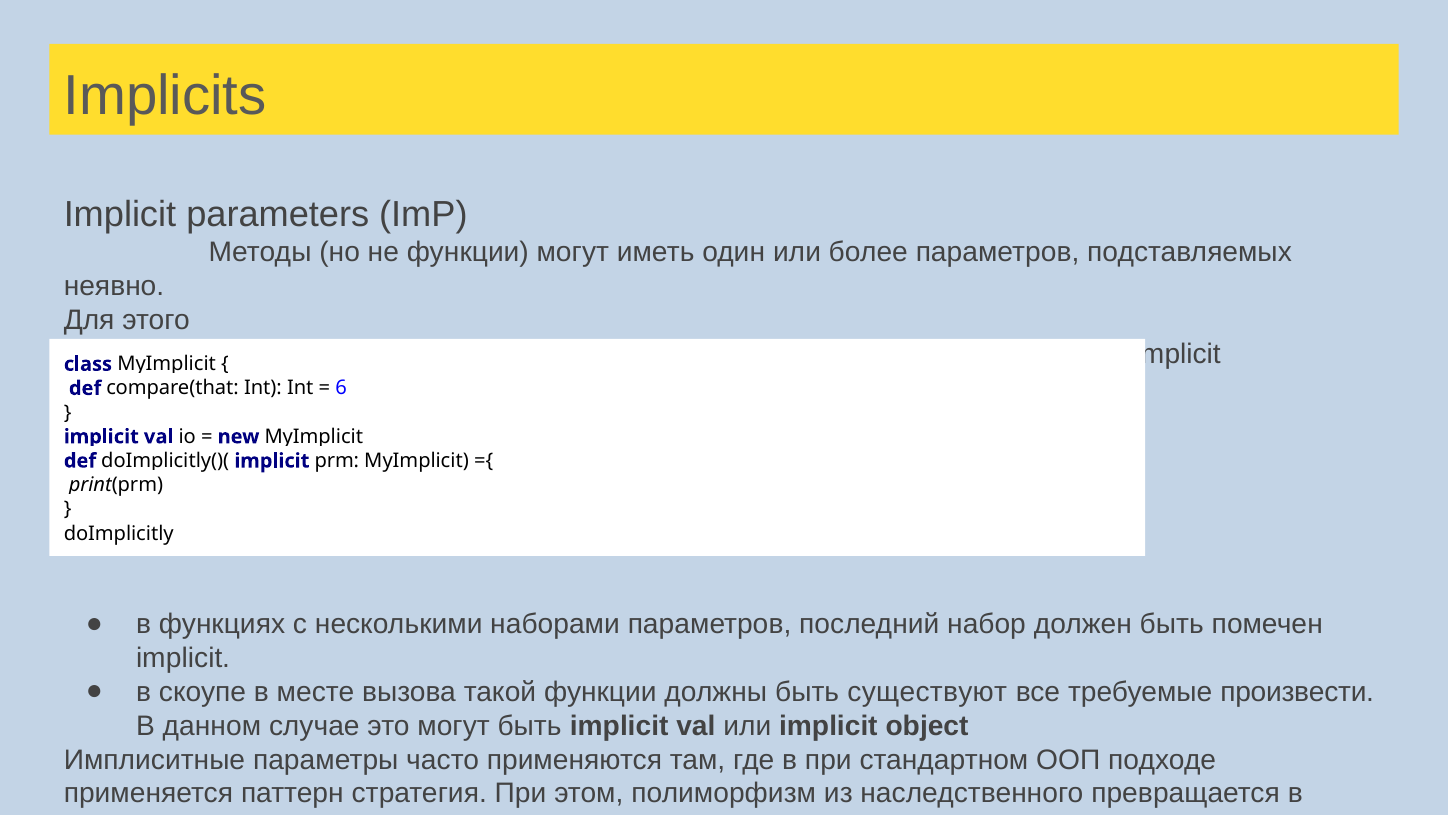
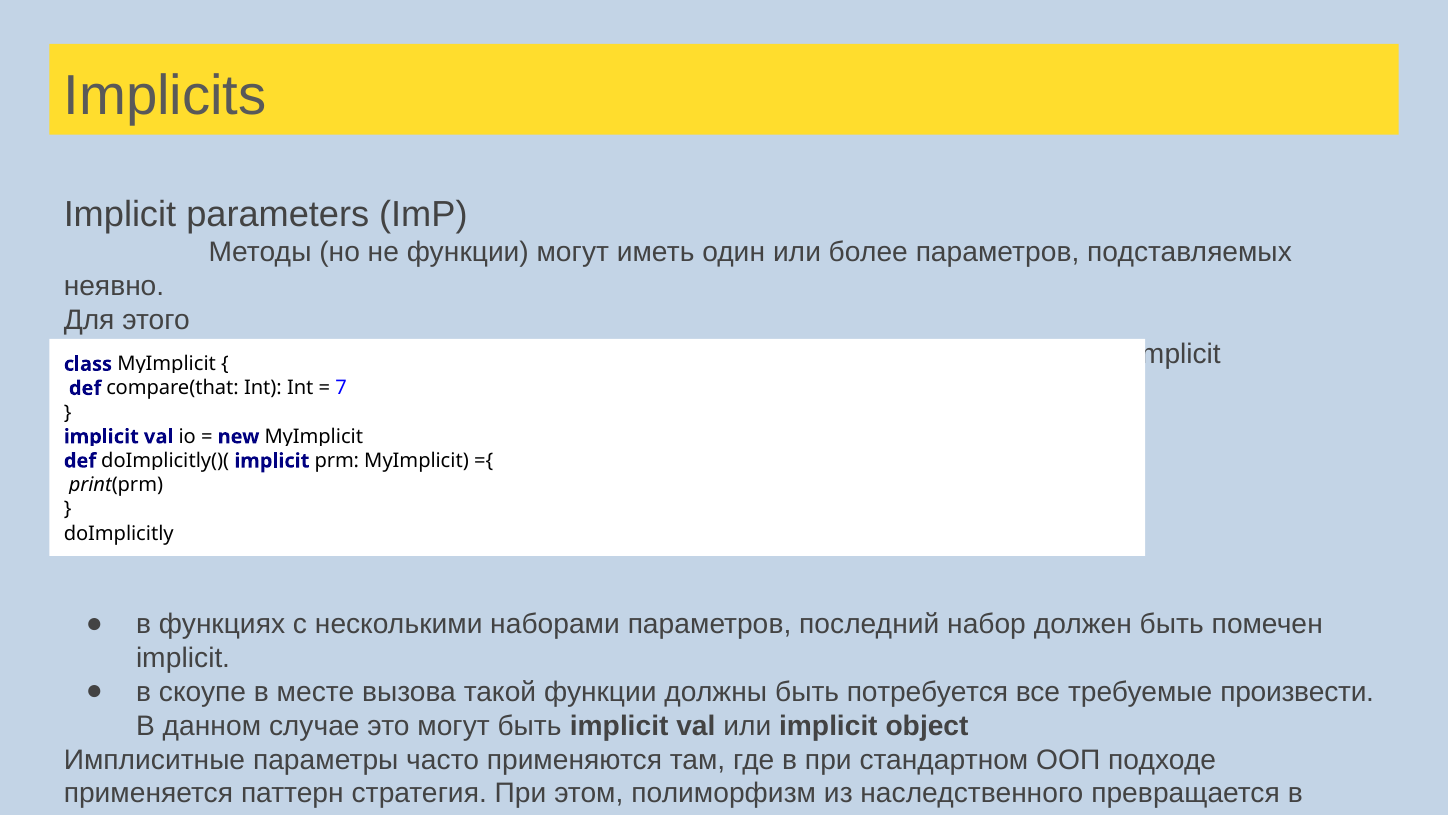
6: 6 -> 7 (341, 388)
существуют: существуют -> потребуется (927, 692)
